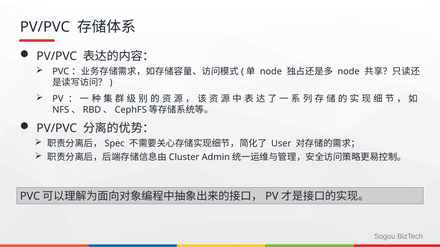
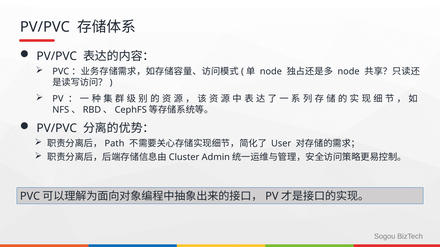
Spec: Spec -> Path (115, 144)
